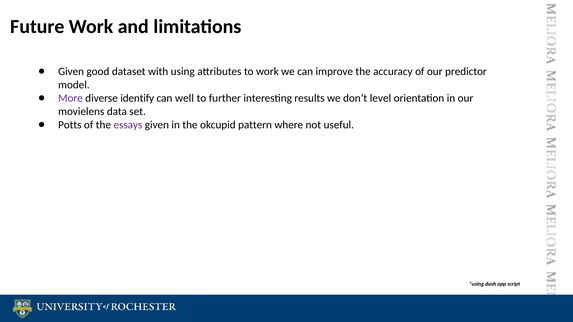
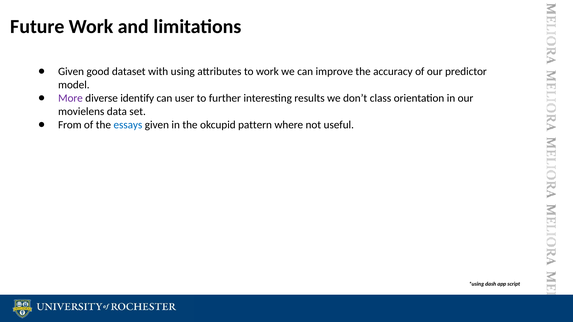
well: well -> user (185, 98)
level: level -> class (381, 98)
Potts: Potts -> From (70, 125)
essays colour: purple -> blue (128, 125)
